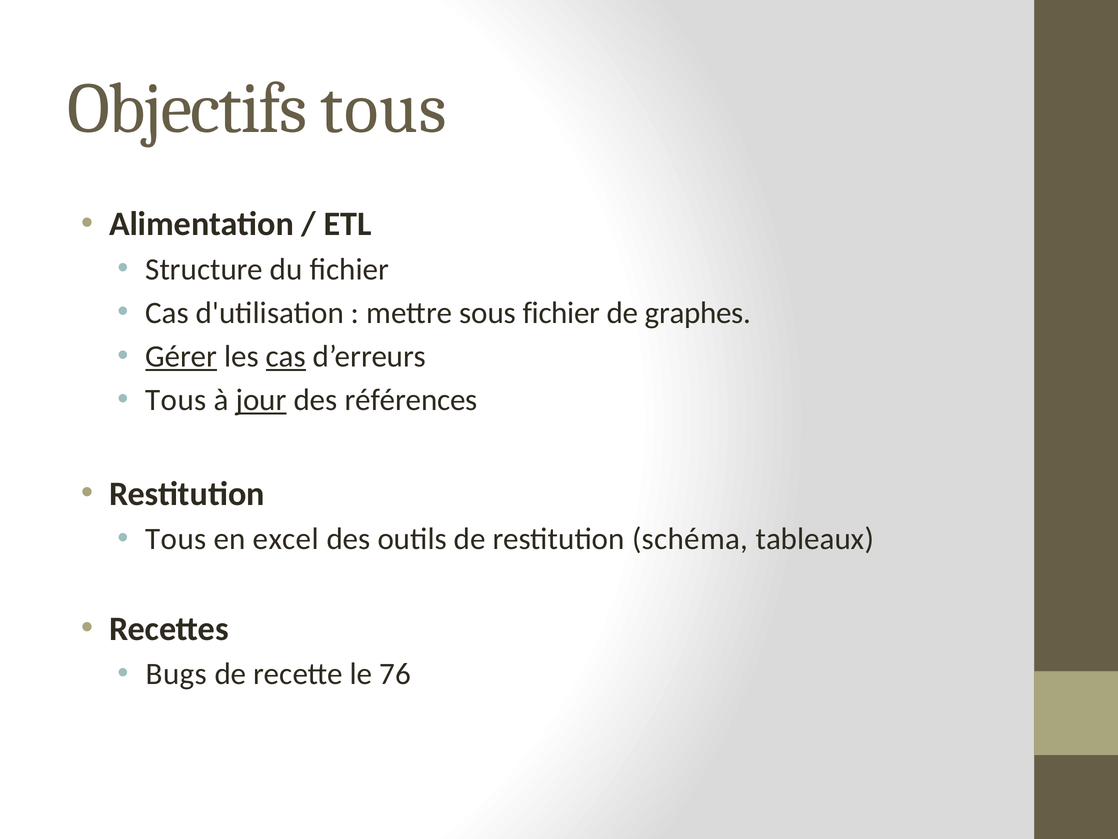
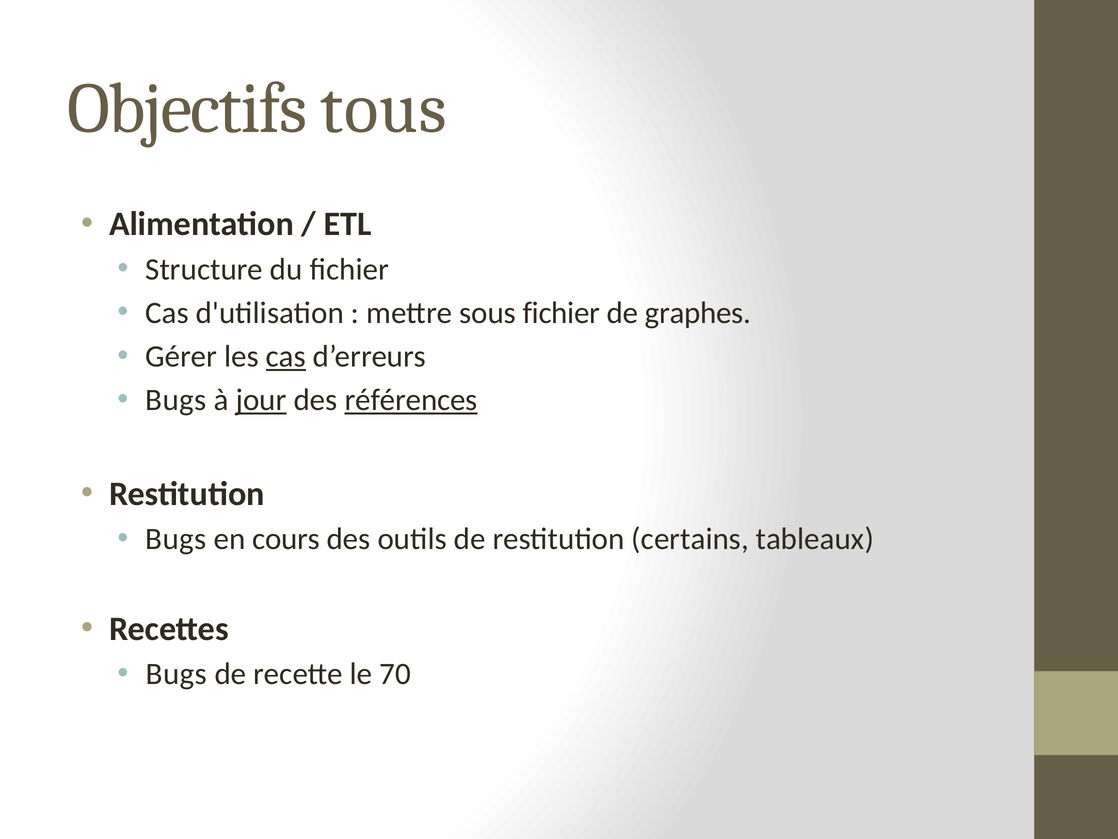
Gérer underline: present -> none (181, 356)
Tous: Tous -> Bugs (176, 400)
références underline: none -> present (411, 400)
Tous: Tous -> Bugs (176, 539)
excel: excel -> cours (286, 539)
schéma: schéma -> certains (690, 539)
76: 76 -> 70 (395, 674)
